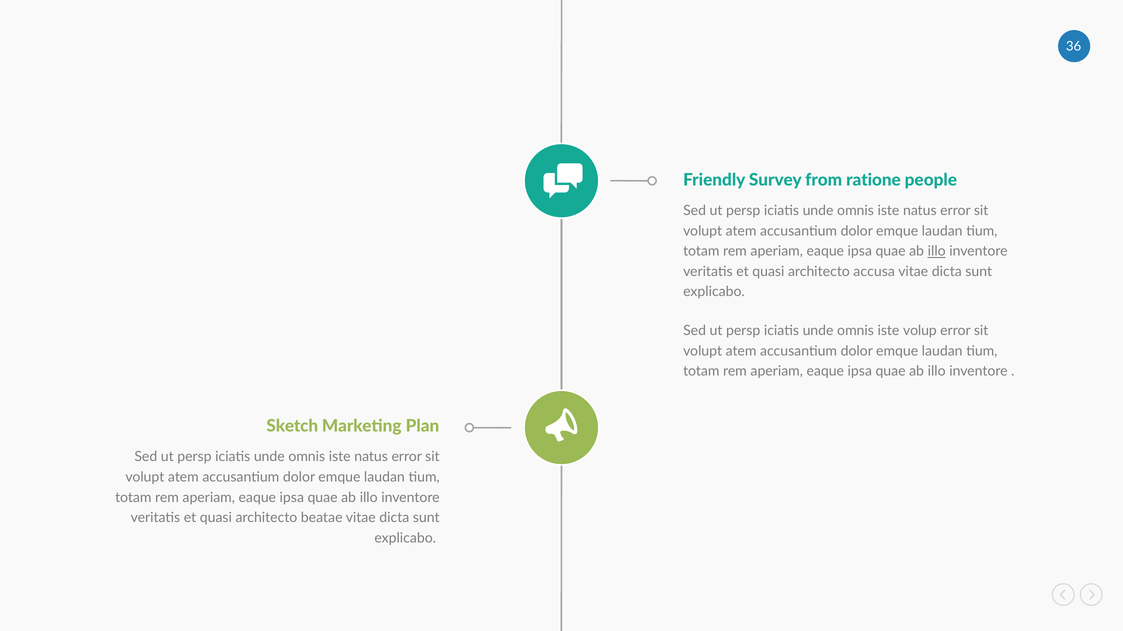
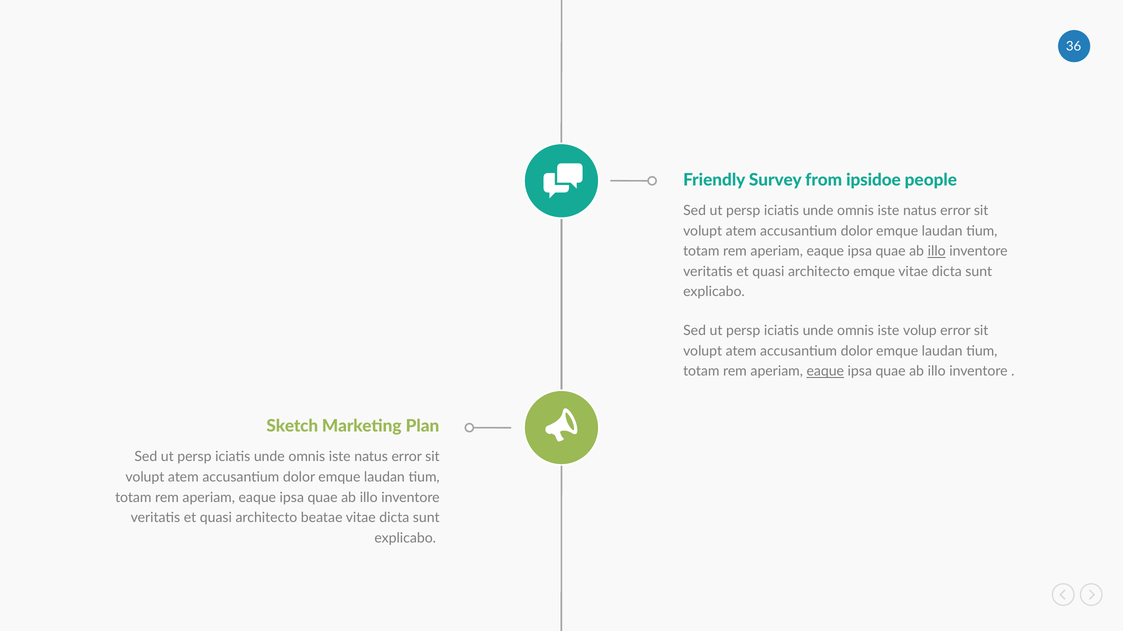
ratione: ratione -> ipsidoe (873, 180)
architecto accusa: accusa -> emque (874, 272)
eaque underline: none -> present (825, 372)
